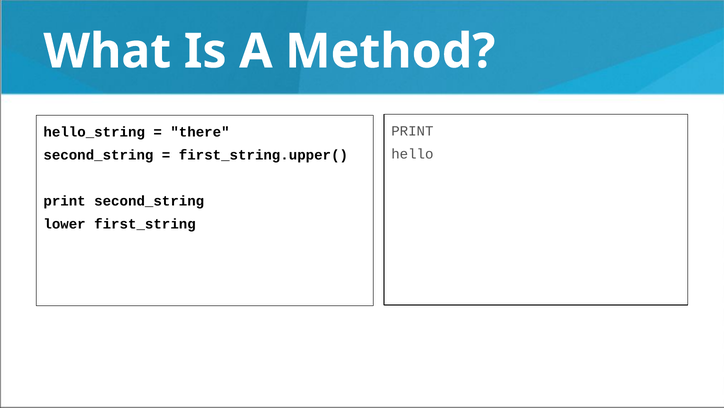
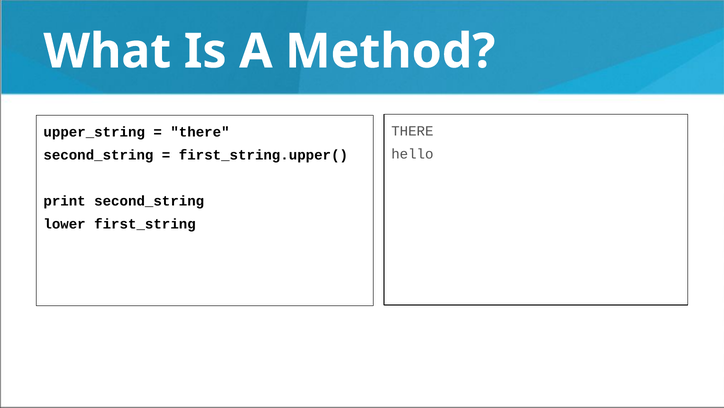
PRINT: PRINT -> THERE (412, 131)
hello_string: hello_string -> upper_string (94, 132)
